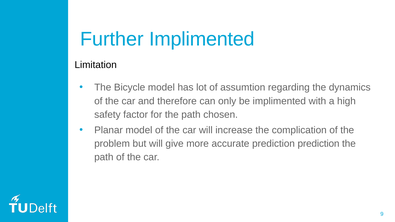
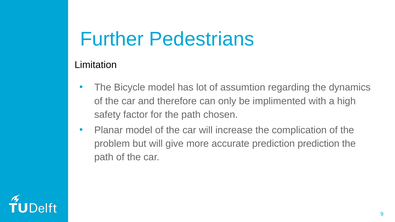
Further Implimented: Implimented -> Pedestrians (202, 39)
